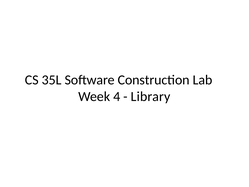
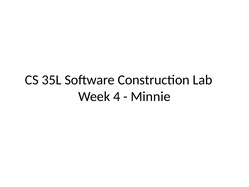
Library: Library -> Minnie (151, 96)
